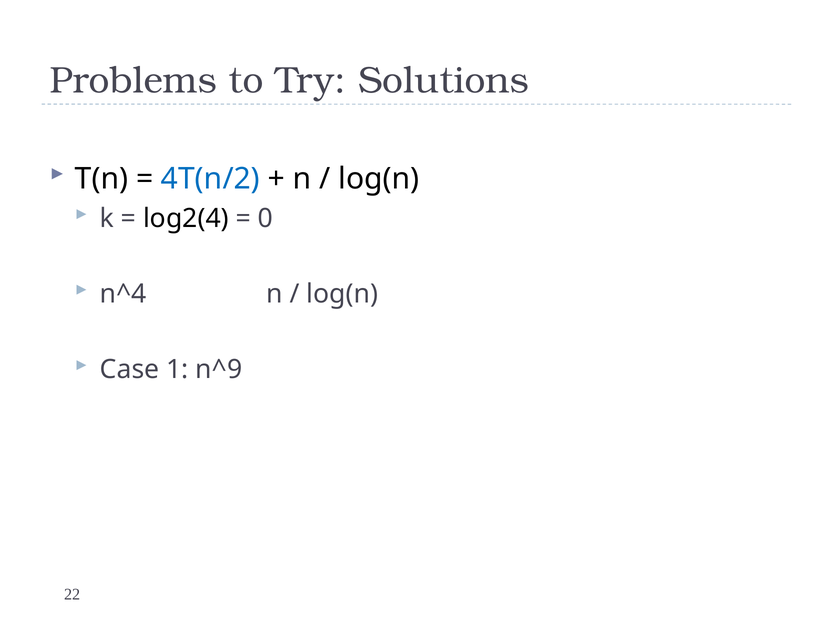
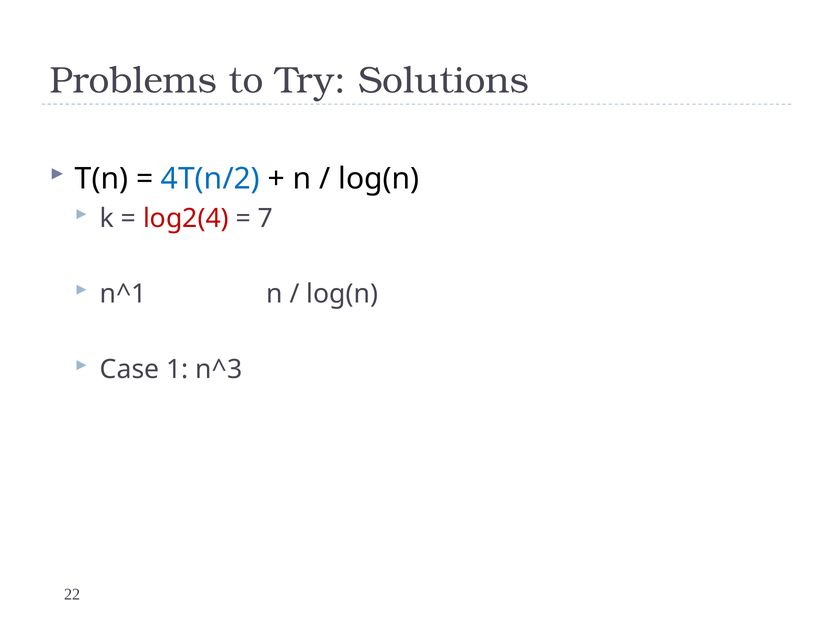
log2(4 colour: black -> red (186, 218)
0: 0 -> 7 (265, 218)
n^4: n^4 -> n^1 (123, 294)
n^9: n^9 -> n^3 (219, 369)
